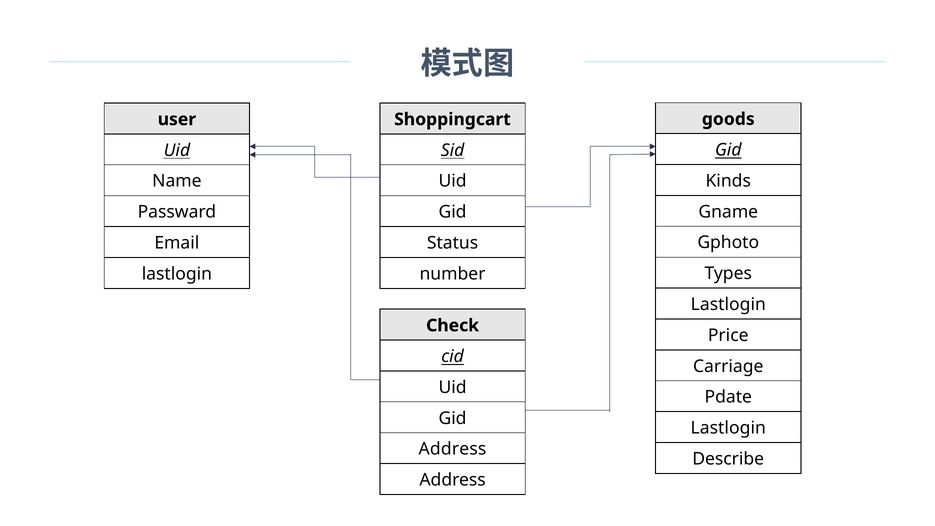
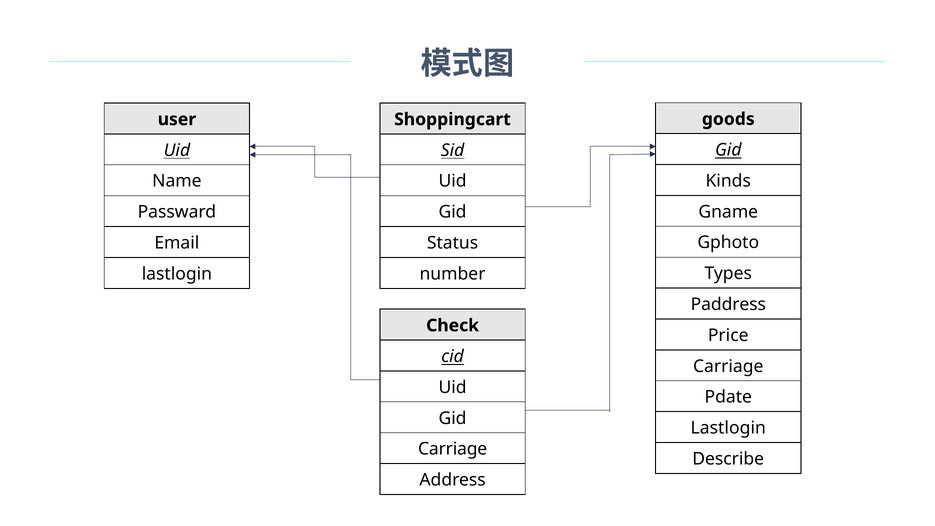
Lastlogin: Lastlogin -> Paddress (728, 304)
Address: Address -> Carriage (453, 449)
